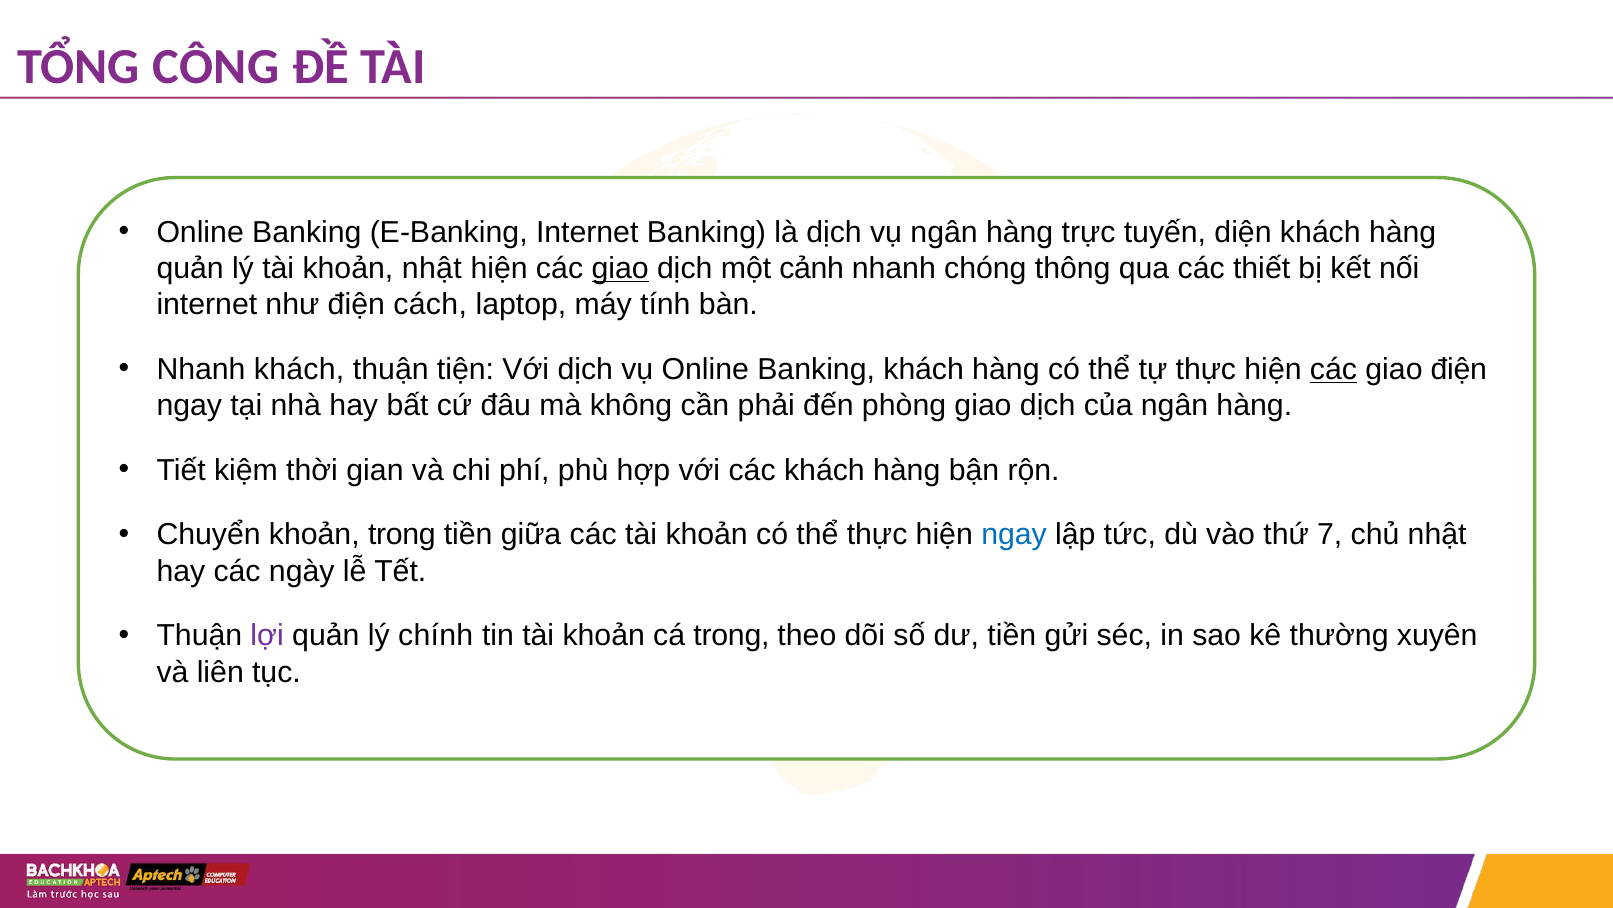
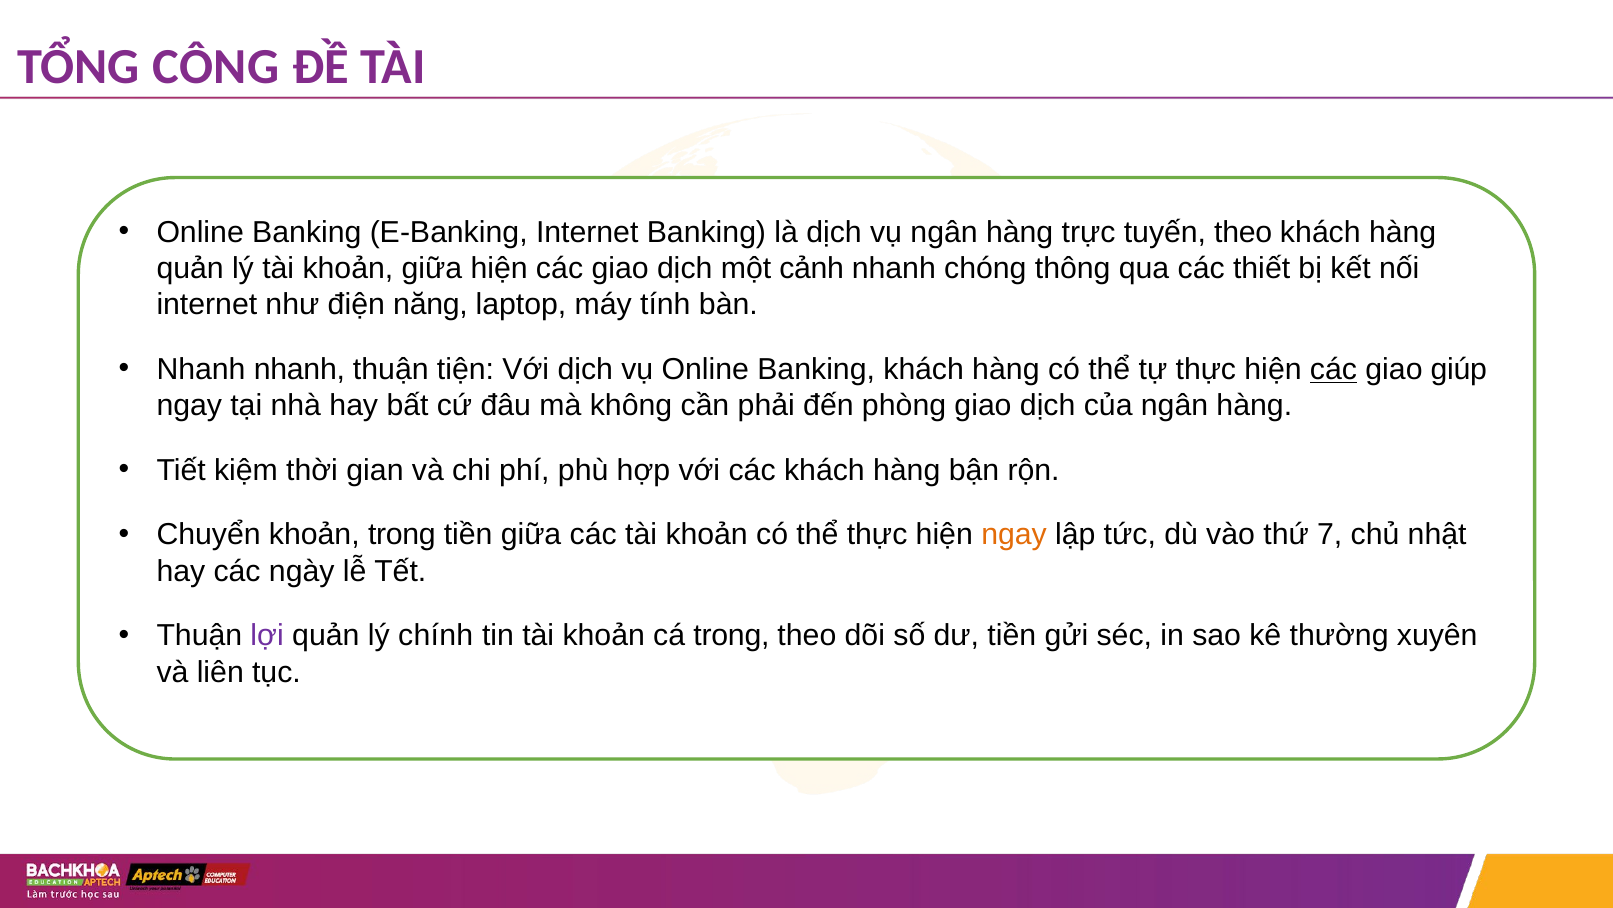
tuyến diện: diện -> theo (1243, 232)
khoản nhật: nhật -> giữa (432, 268)
giao underline: present -> none (620, 268)
cách: cách -> năng (430, 305)
Nhanh khách: khách -> nhanh (299, 369)
giao điện: điện -> giúp (1459, 369)
ngay colour: blue -> orange (1014, 535)
